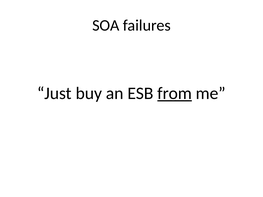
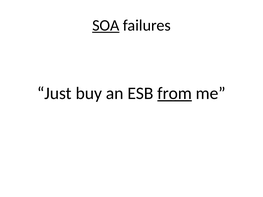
SOA underline: none -> present (106, 25)
